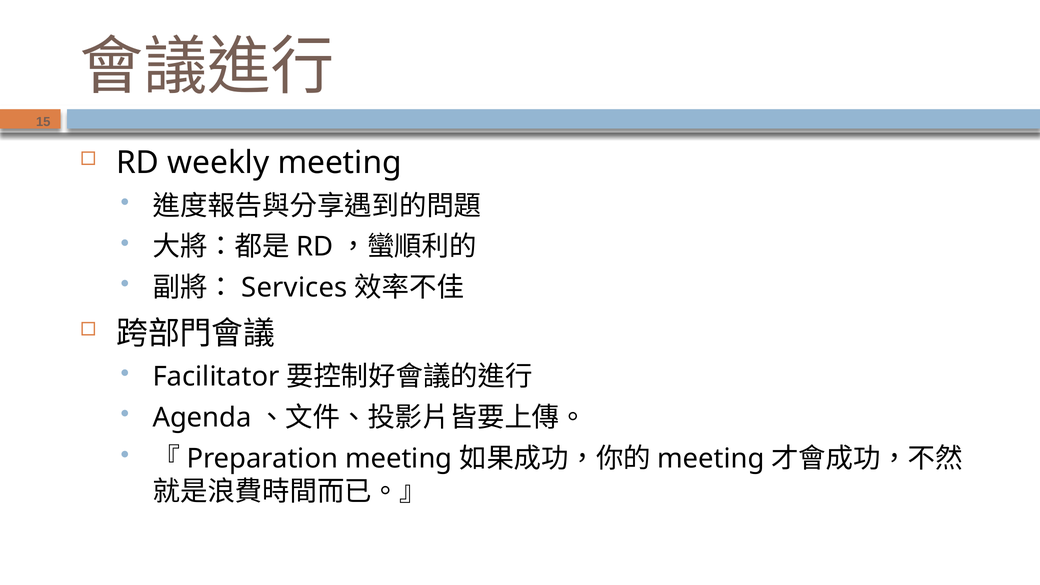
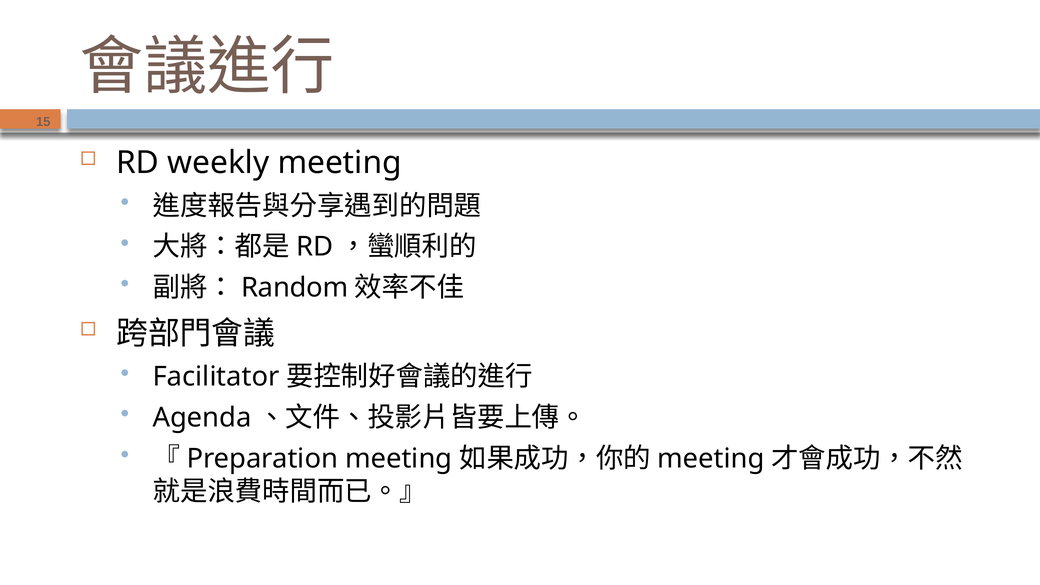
Services: Services -> Random (295, 288)
